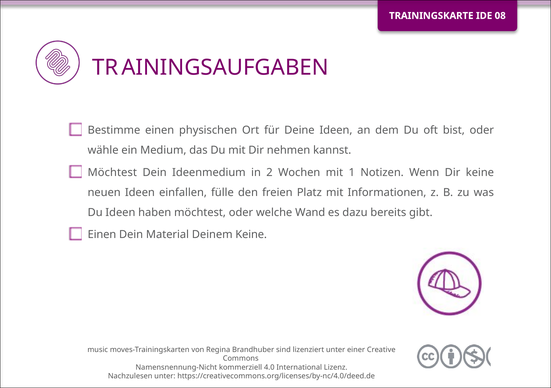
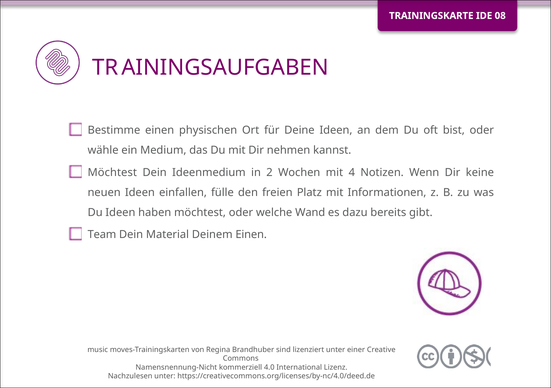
1: 1 -> 4 (352, 173)
Einen: Einen -> Team (102, 235)
Deinem Keine: Keine -> Einen (251, 235)
